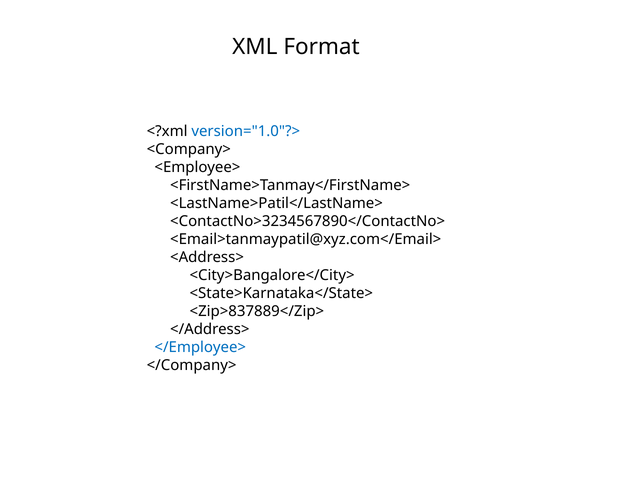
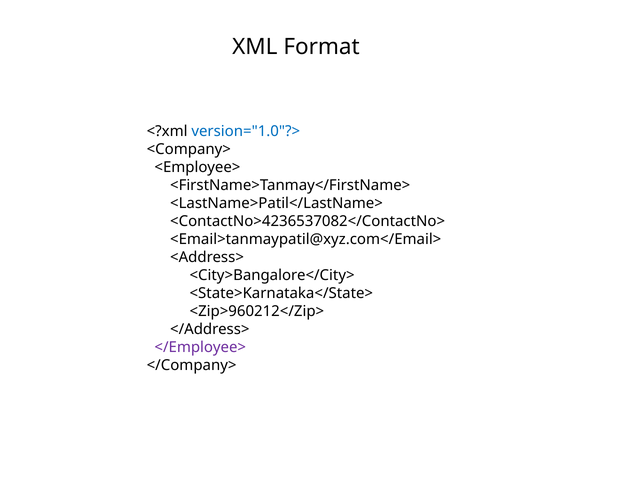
<ContactNo>3234567890</ContactNo>: <ContactNo>3234567890</ContactNo> -> <ContactNo>4236537082</ContactNo> (308, 221)
<Zip>837889</Zip>: <Zip>837889</Zip> -> <Zip>960212</Zip> (257, 311)
</Employee> colour: blue -> purple (200, 347)
